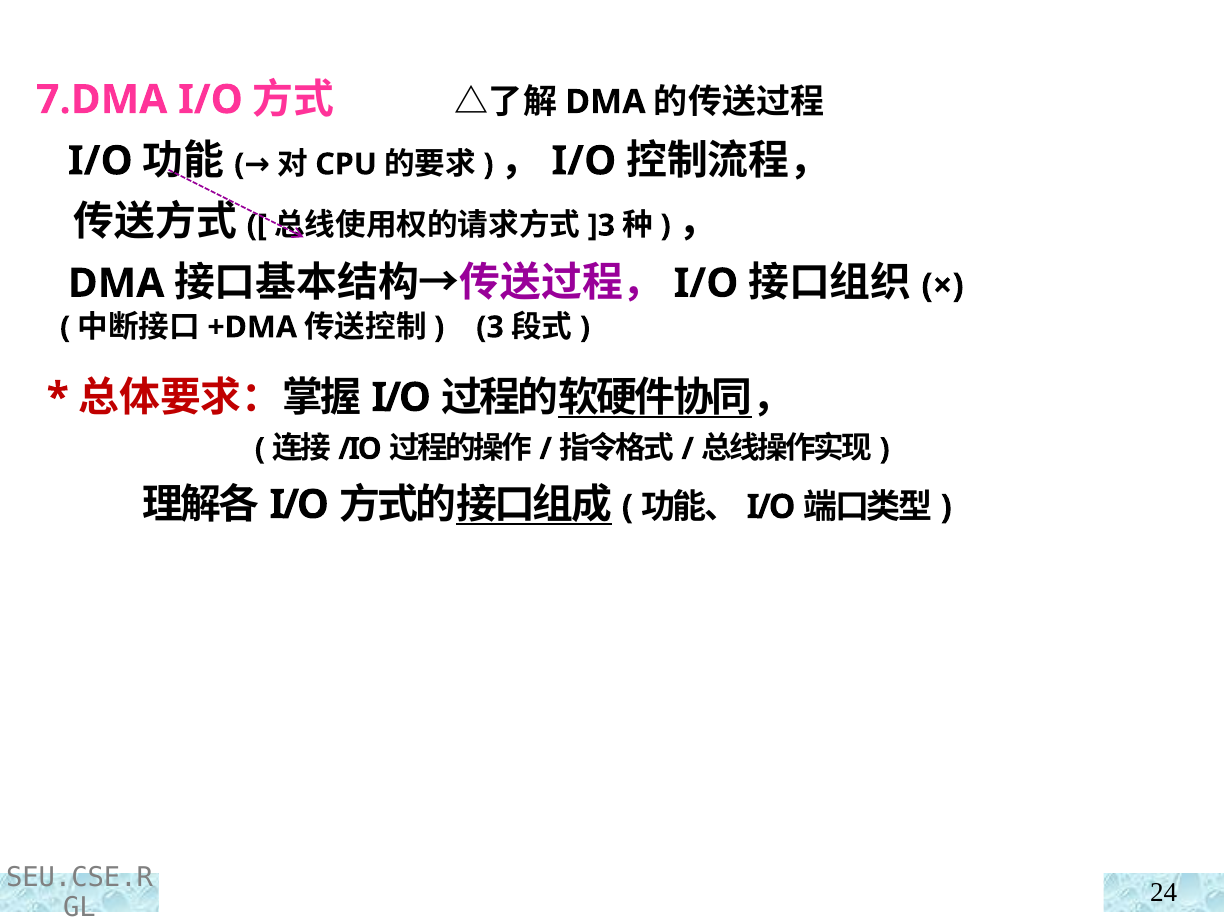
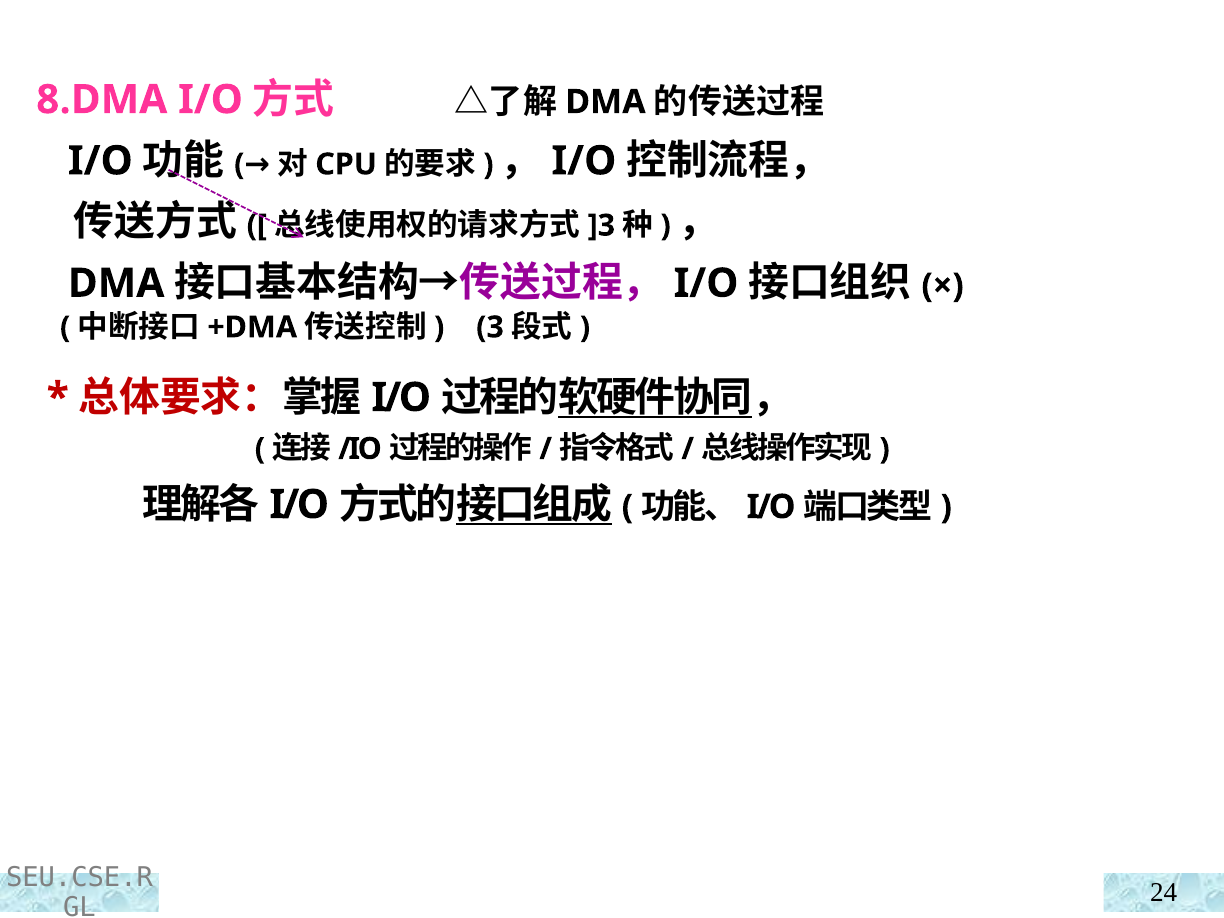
7.DMA: 7.DMA -> 8.DMA (102, 100)
